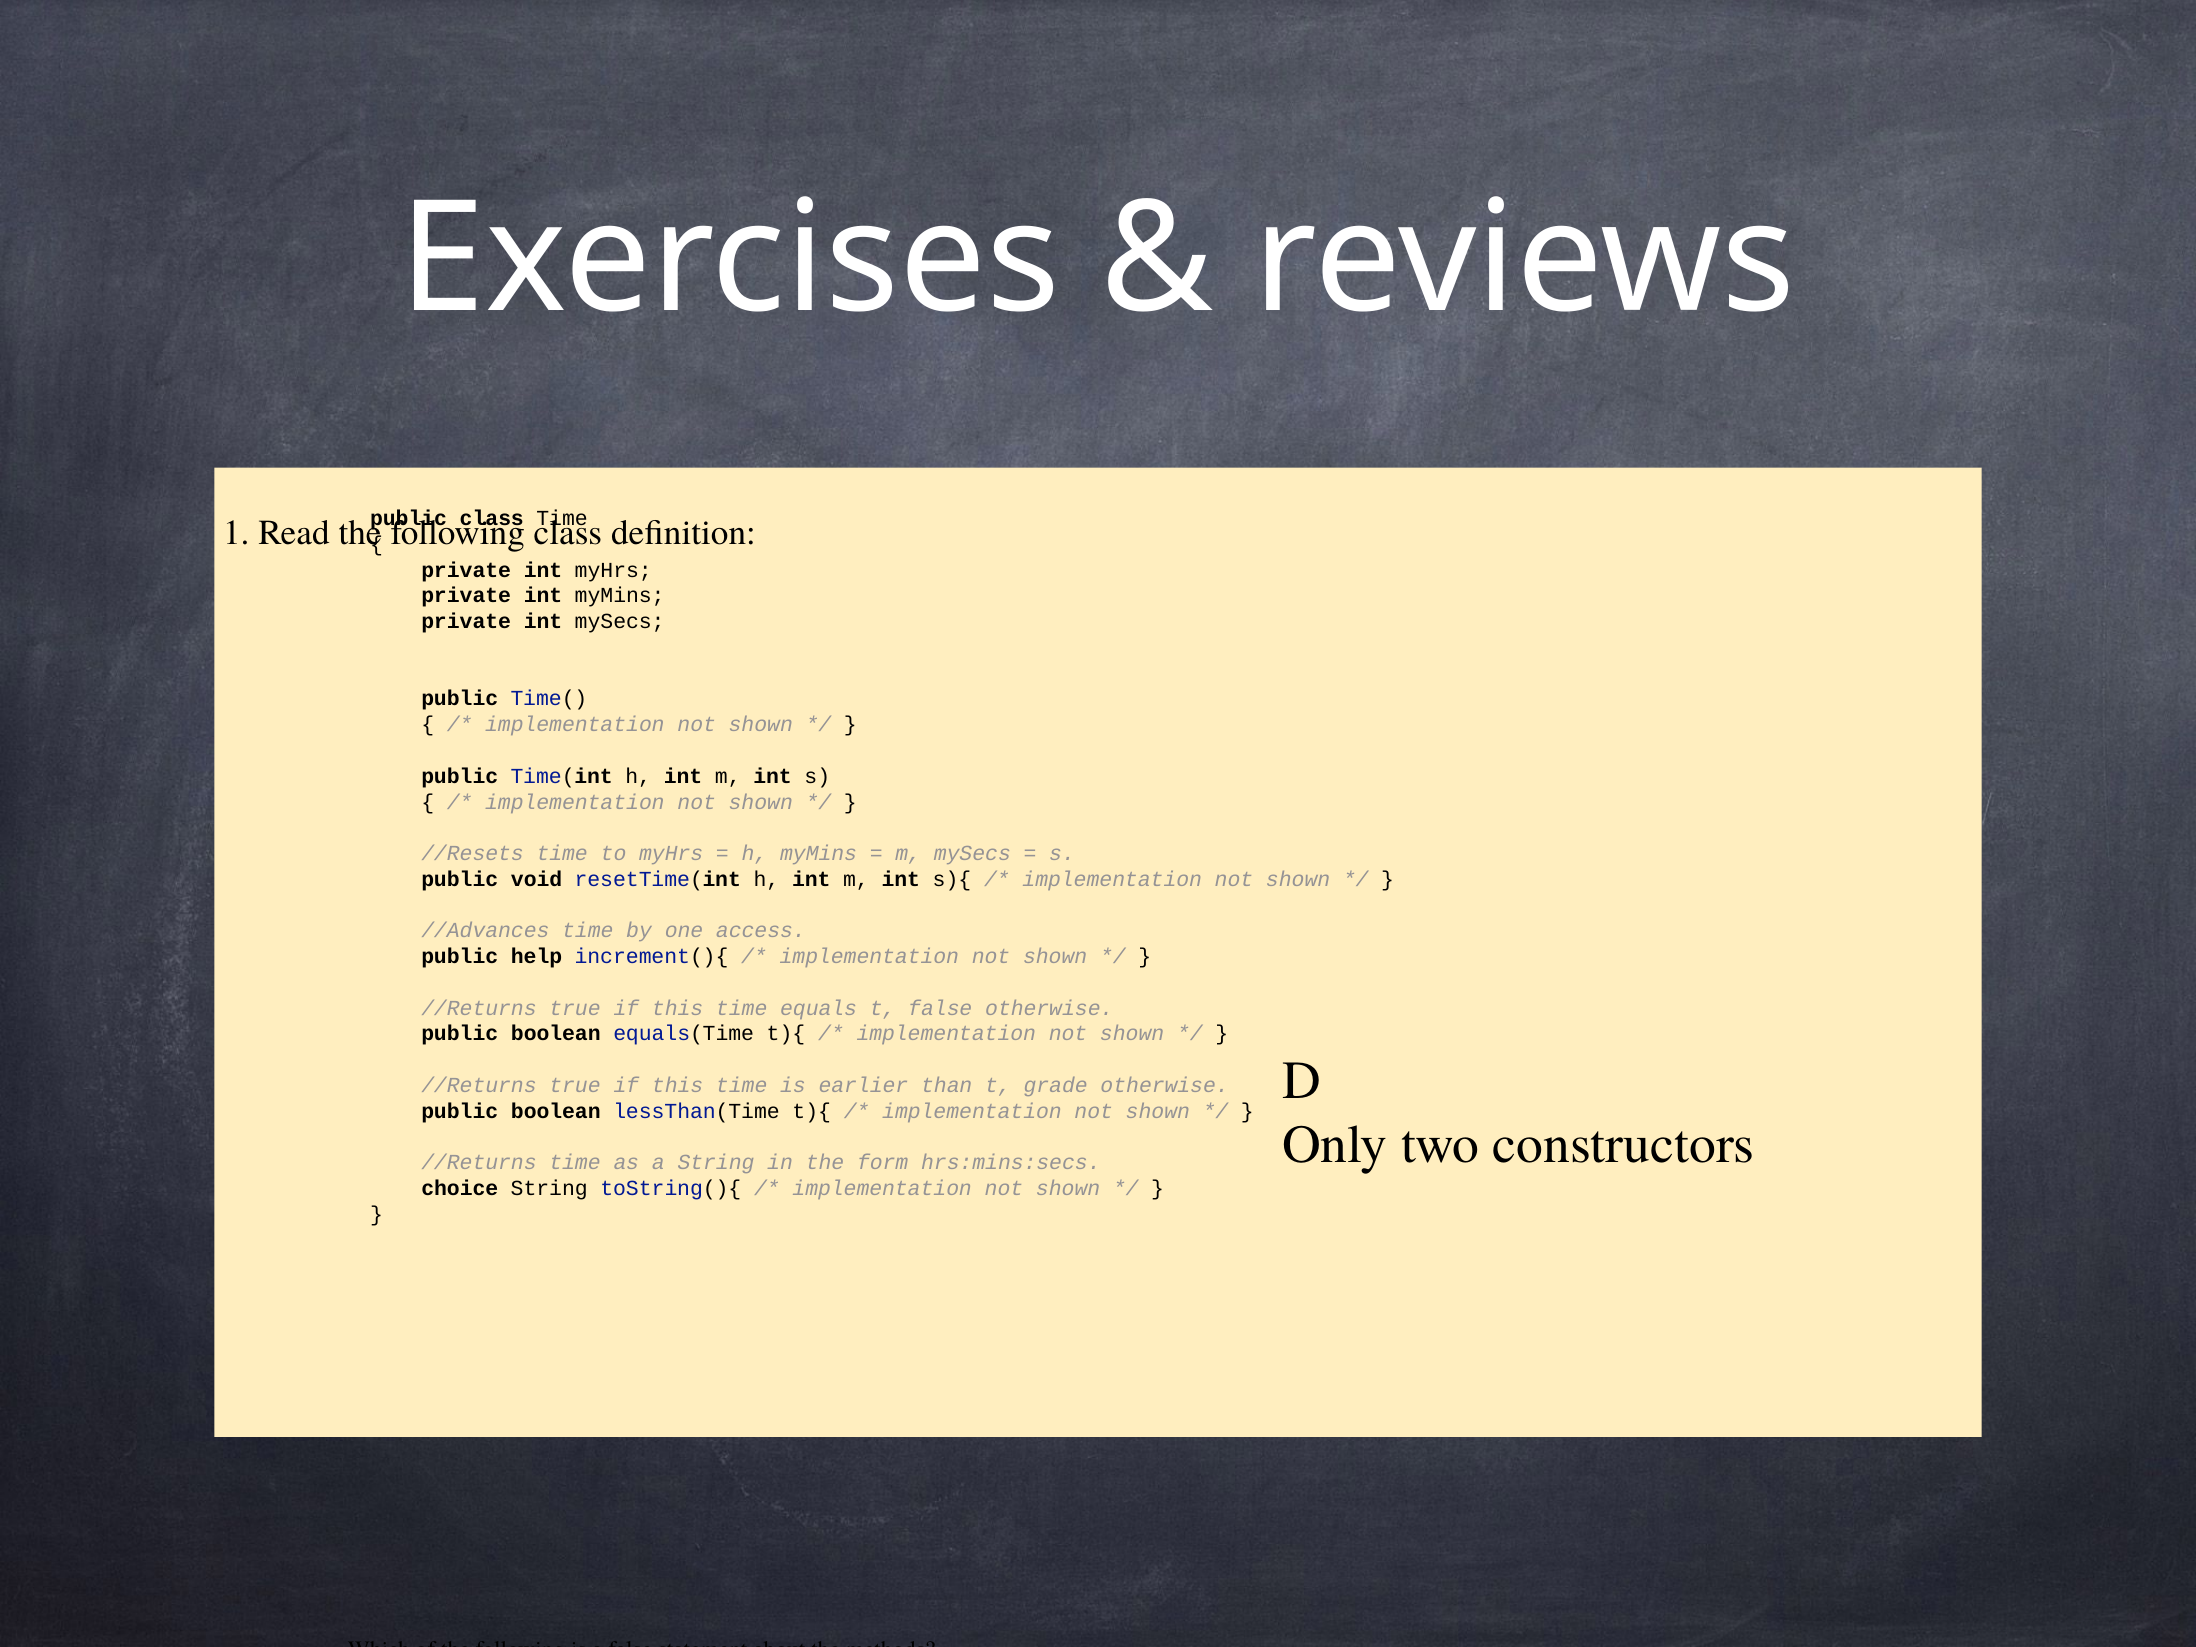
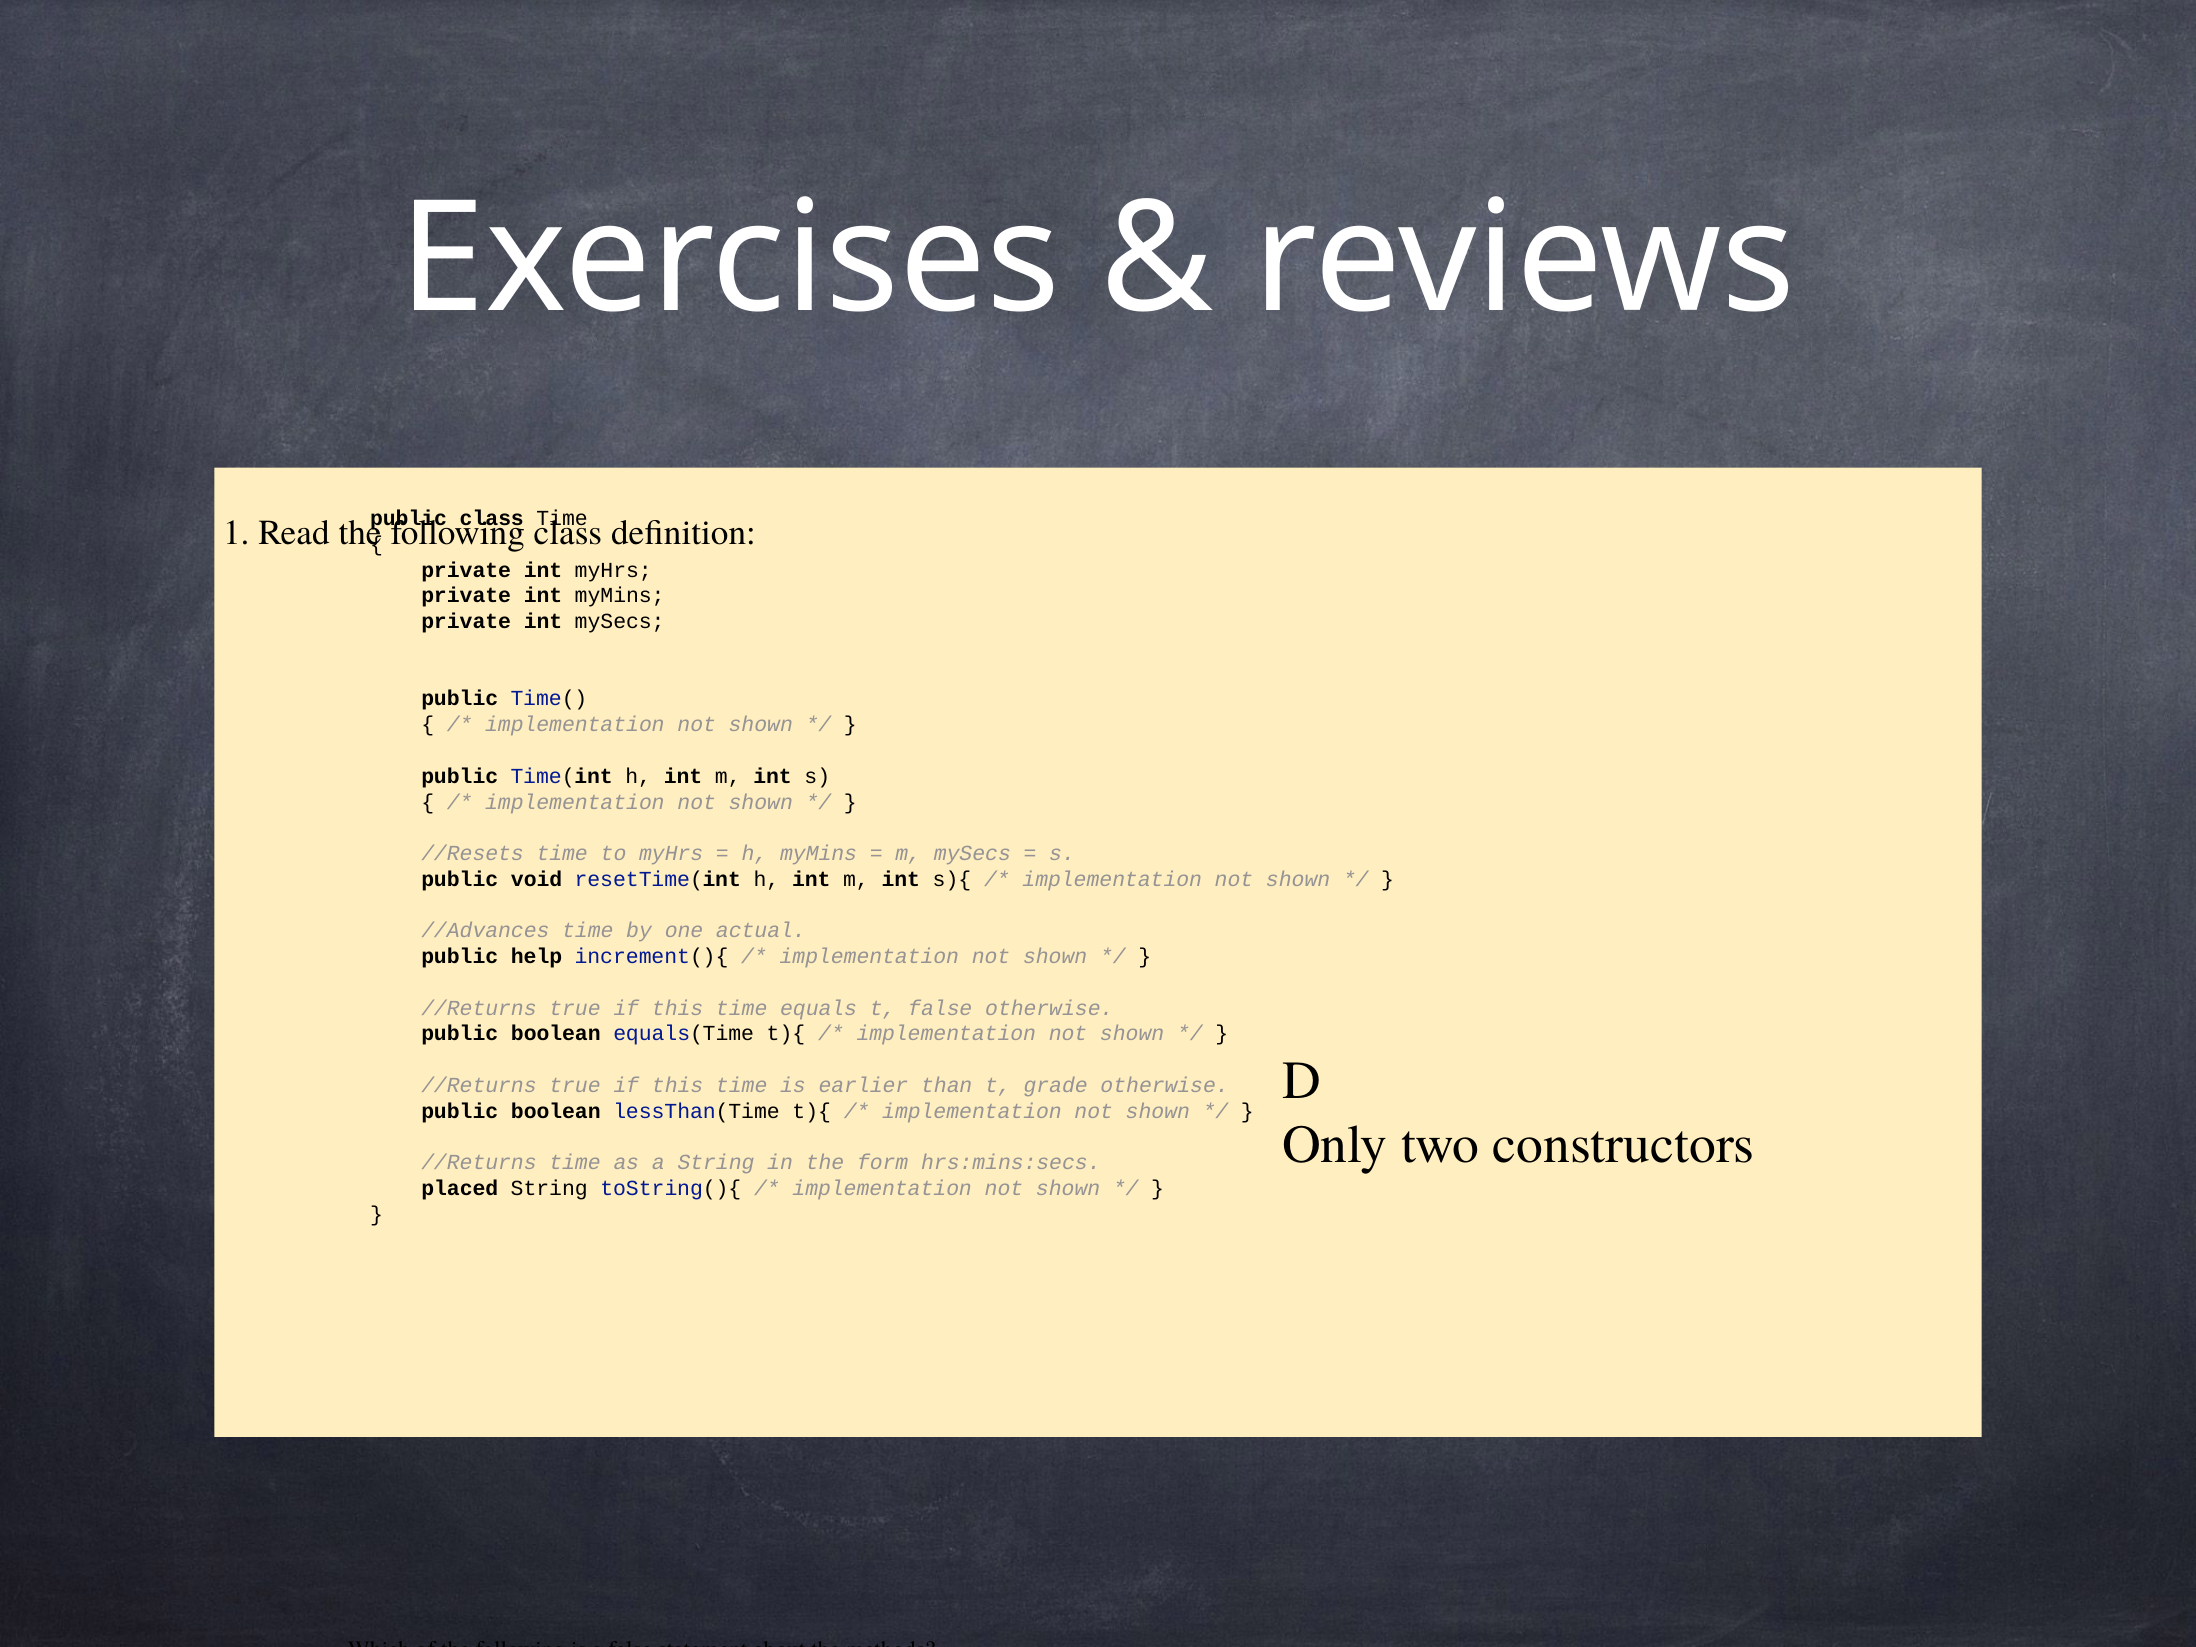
access: access -> actual (761, 931)
choice: choice -> placed (460, 1189)
